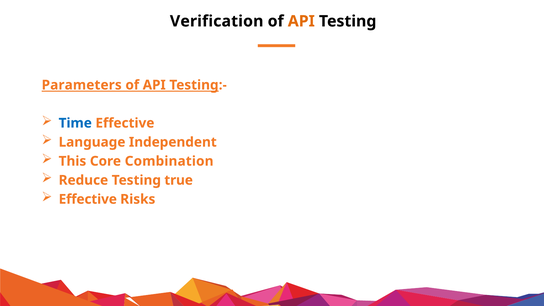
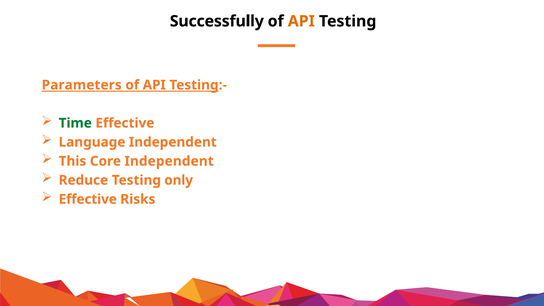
Verification: Verification -> Successfully (217, 21)
Time colour: blue -> green (75, 123)
Core Combination: Combination -> Independent (169, 161)
true: true -> only (179, 180)
